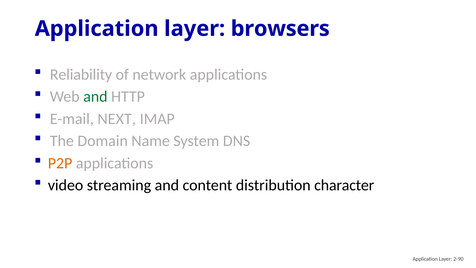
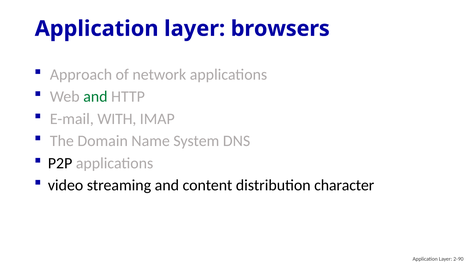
Reliability: Reliability -> Approach (81, 75)
NEXT: NEXT -> WITH (117, 119)
P2P colour: orange -> black (60, 163)
